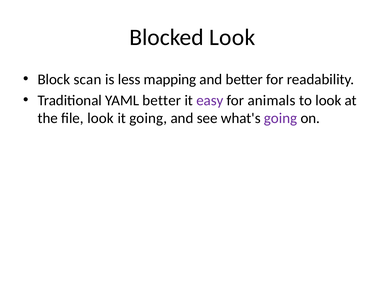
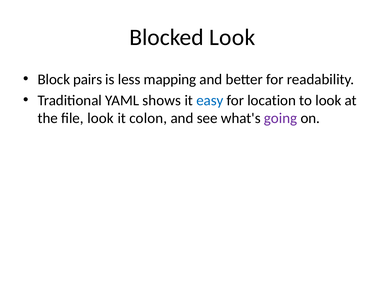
scan: scan -> pairs (88, 79)
YAML better: better -> shows (162, 100)
easy colour: purple -> blue (210, 100)
animals: animals -> location (272, 100)
it going: going -> colon (148, 118)
